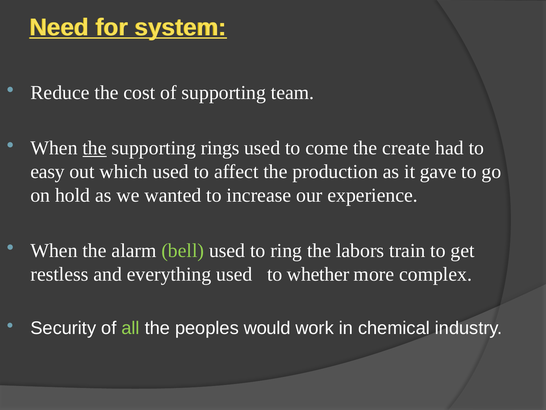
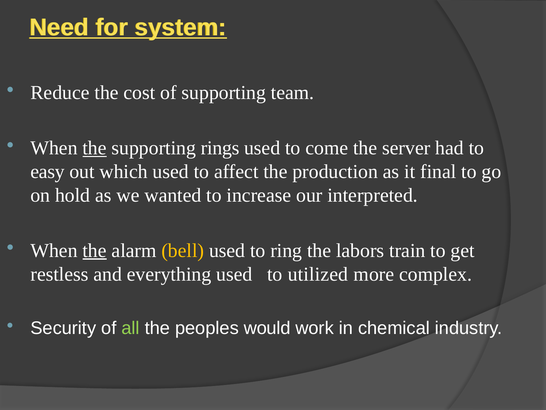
create: create -> server (406, 148)
gave: gave -> final (438, 171)
experience: experience -> interpreted (373, 195)
the underline: none -> present (95, 250)
bell colour: light green -> yellow (183, 250)
whether: whether -> utilized (318, 274)
